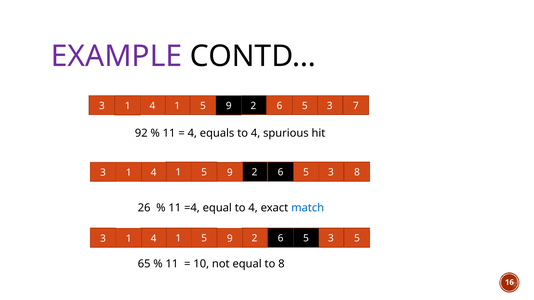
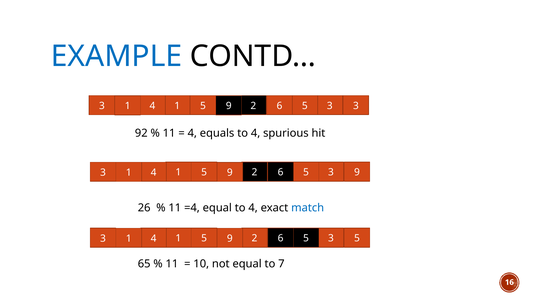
EXAMPLE colour: purple -> blue (117, 56)
7: 7 -> 3 (356, 106)
3 8: 8 -> 9 (357, 173)
to 8: 8 -> 7 (281, 264)
